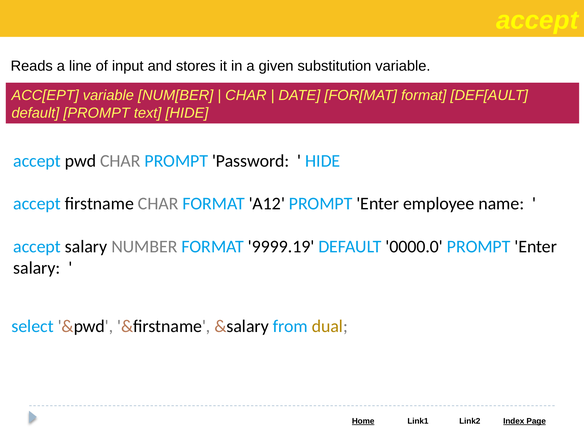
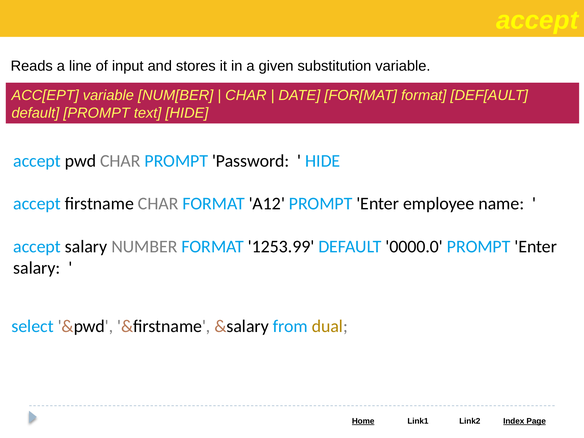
9999.19: 9999.19 -> 1253.99 (281, 246)
